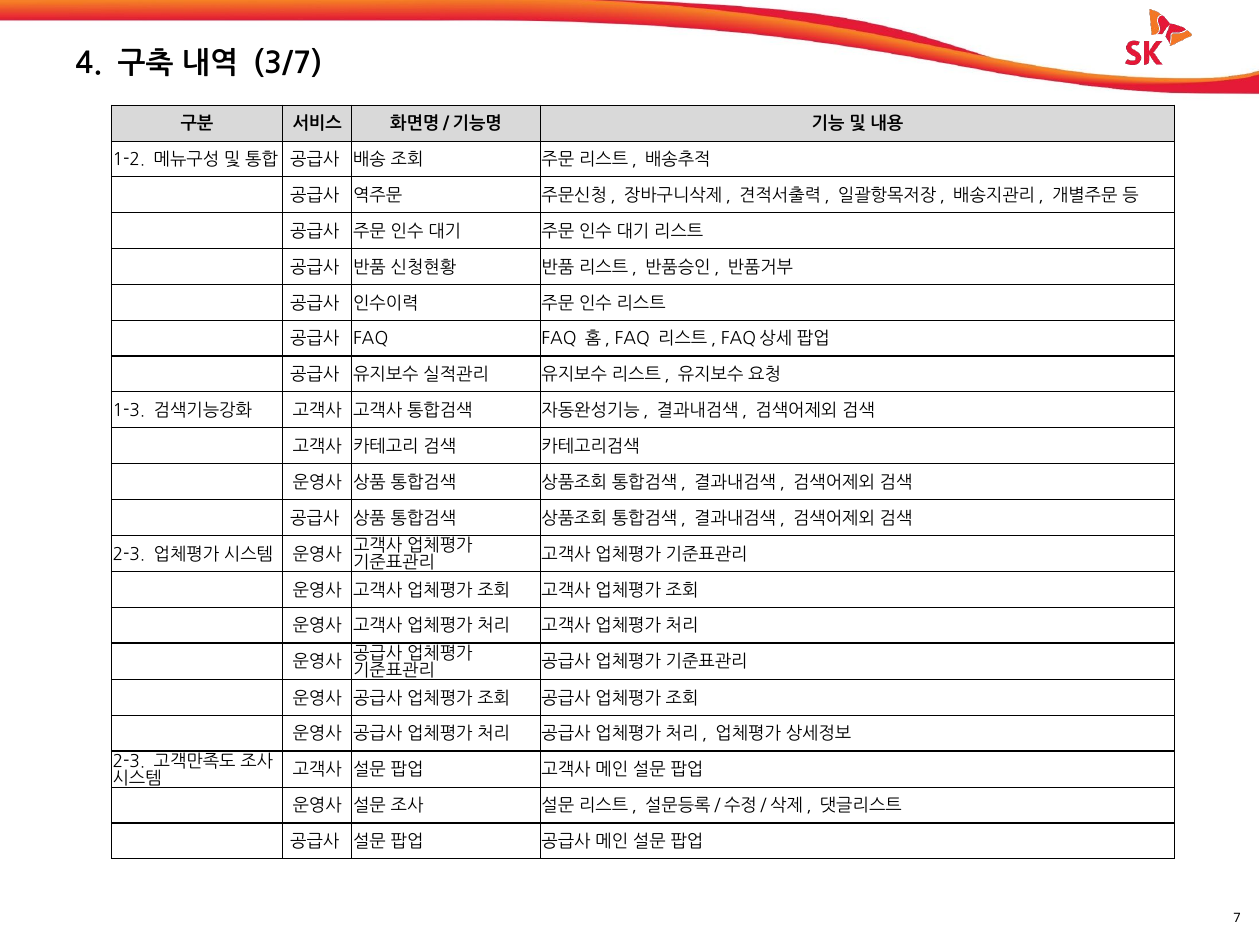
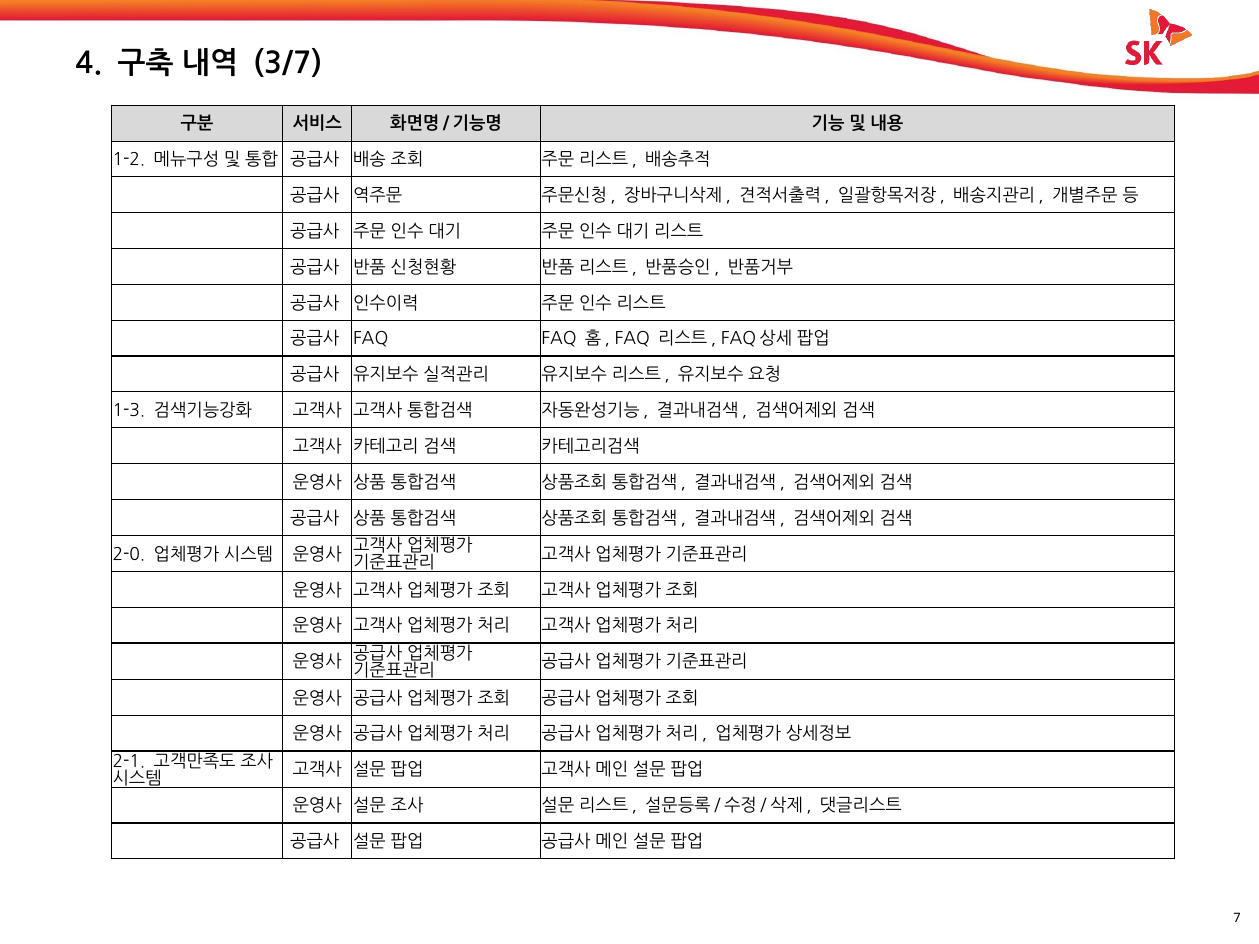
2-3: 2-3 -> 2-0 (129, 554)
2-3: 2-3 -> 2-1 (129, 762)
